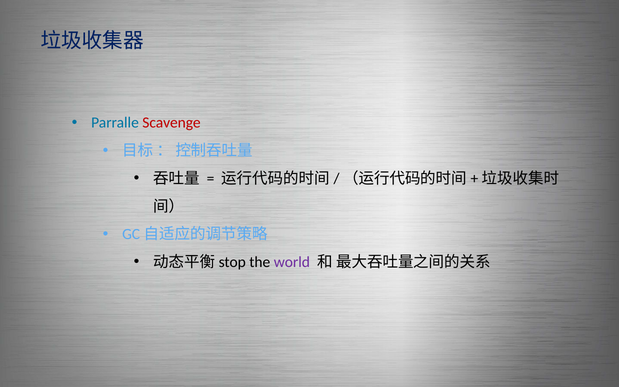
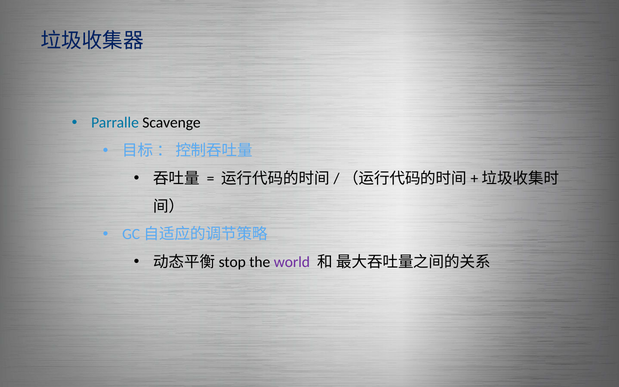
Scavenge colour: red -> black (172, 123)
